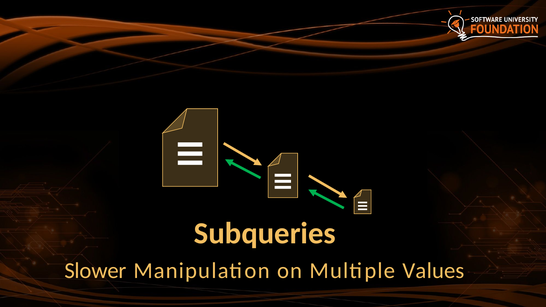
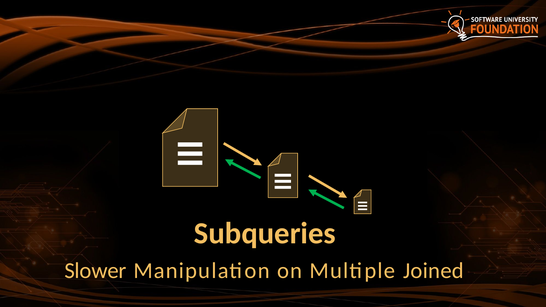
Values: Values -> Joined (433, 271)
